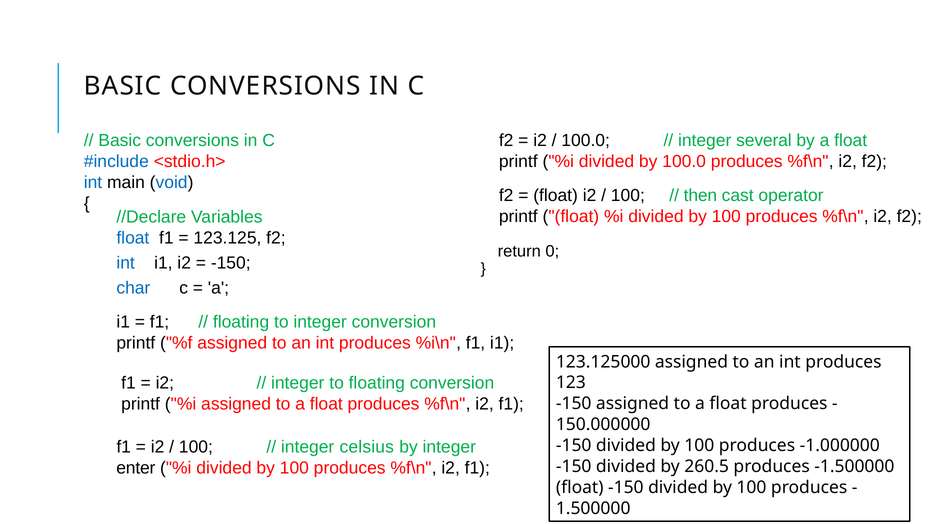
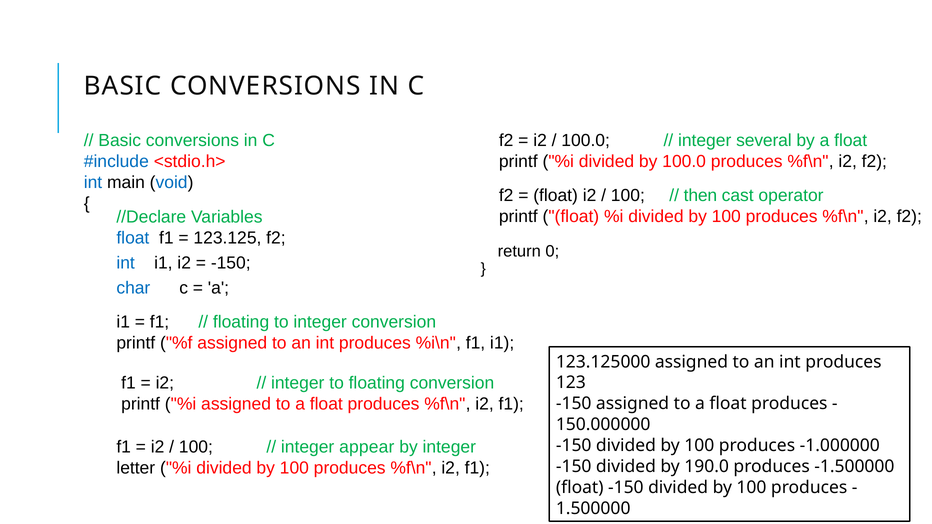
celsius: celsius -> appear (367, 447)
enter: enter -> letter (136, 468)
260.5: 260.5 -> 190.0 (707, 467)
